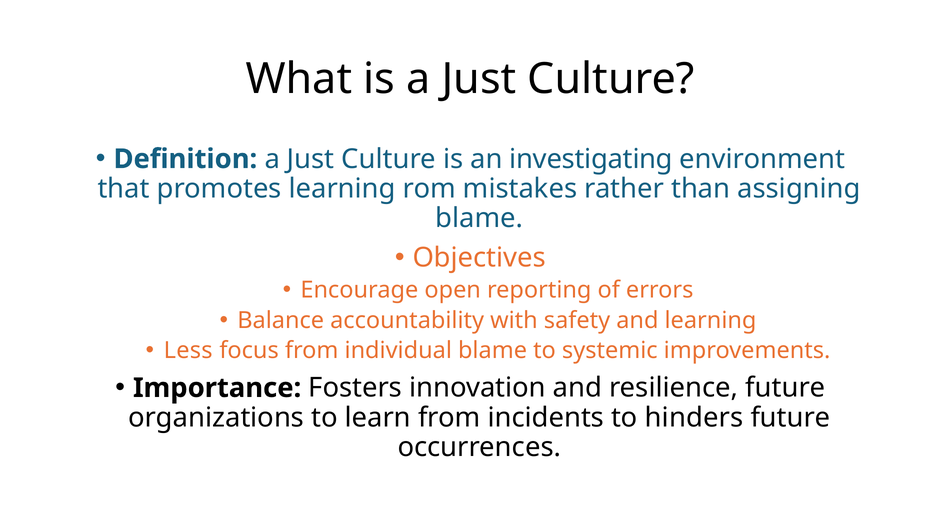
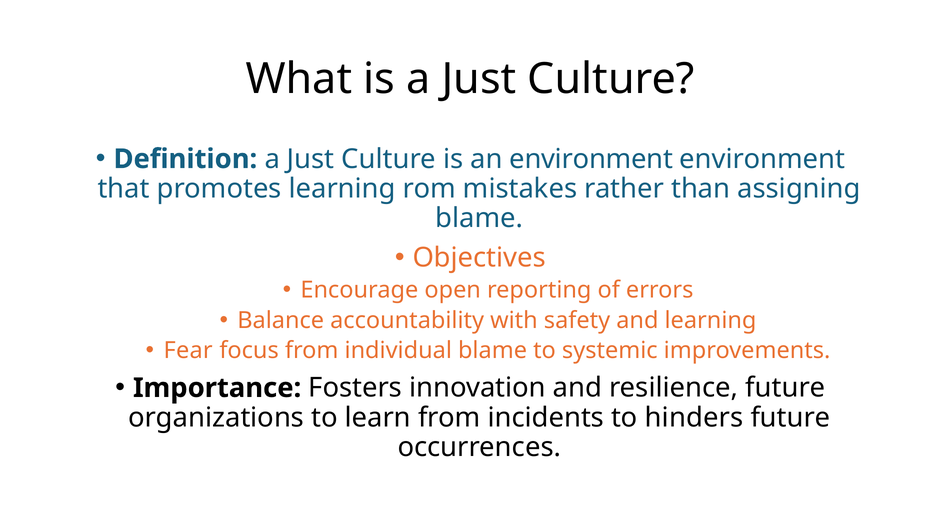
an investigating: investigating -> environment (591, 159)
Less: Less -> Fear (188, 351)
